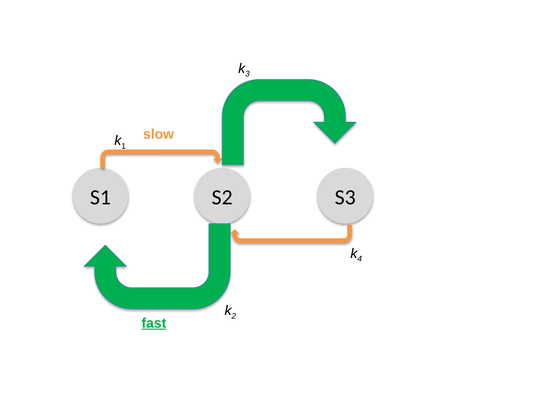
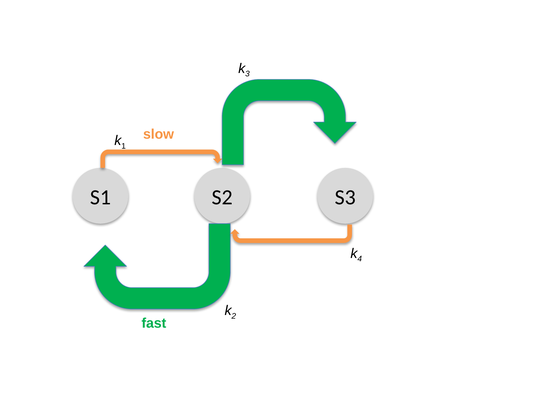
fast underline: present -> none (154, 323)
